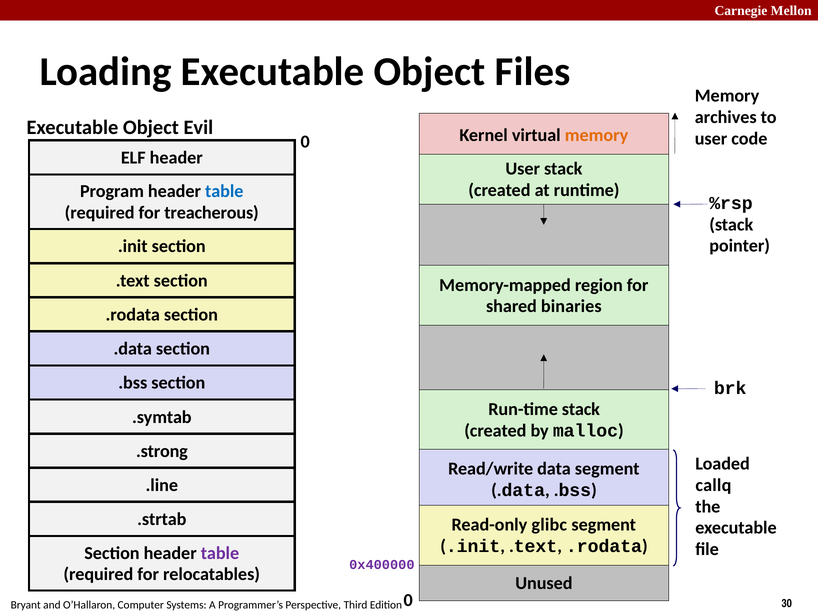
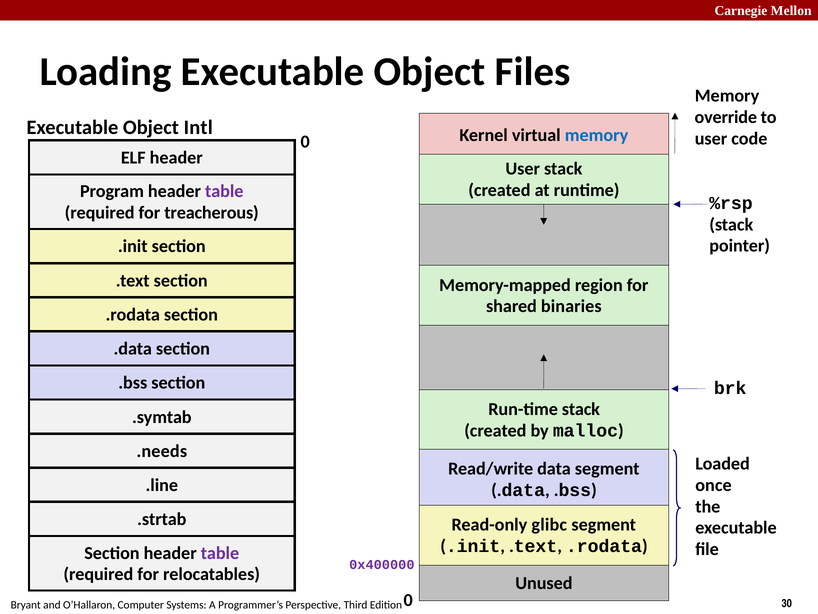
archives: archives -> override (726, 117)
Evil: Evil -> Intl (198, 127)
memory colour: orange -> blue (597, 135)
table colour: blue -> purple (224, 191)
.strong: .strong -> .needs (162, 451)
callq: callq -> once (713, 485)
